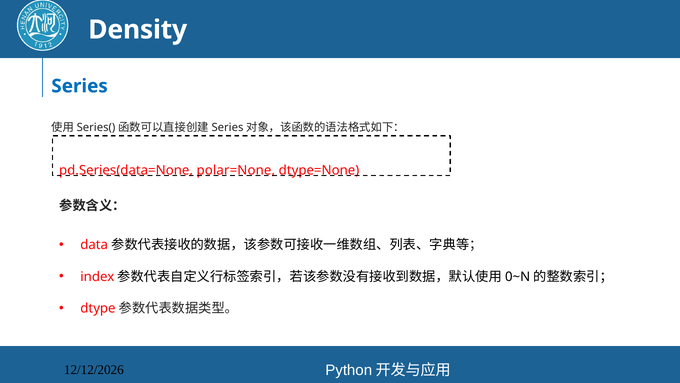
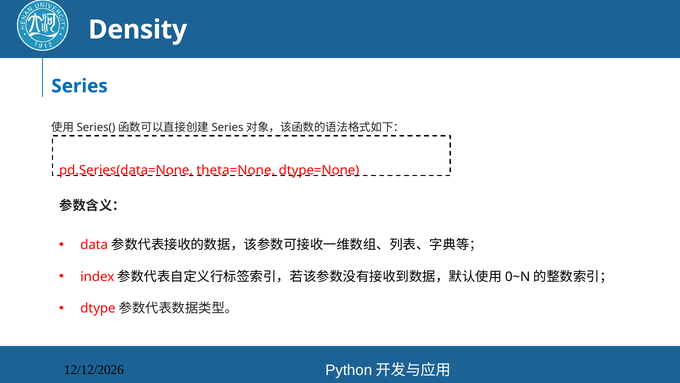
polar=None: polar=None -> theta=None (236, 170)
